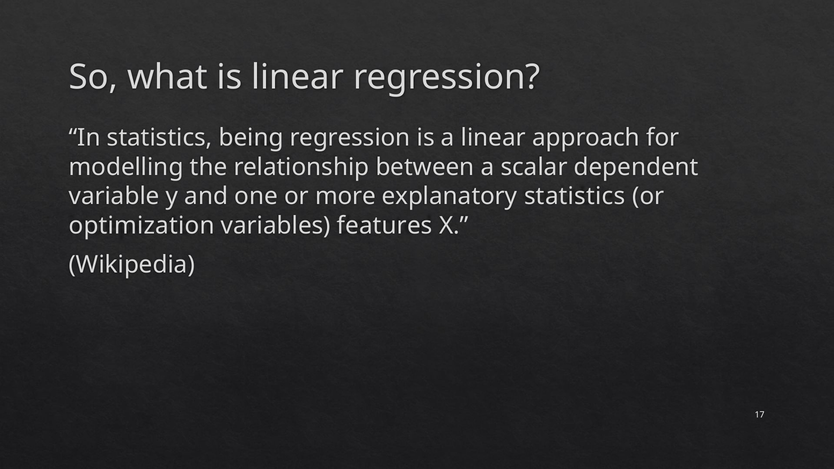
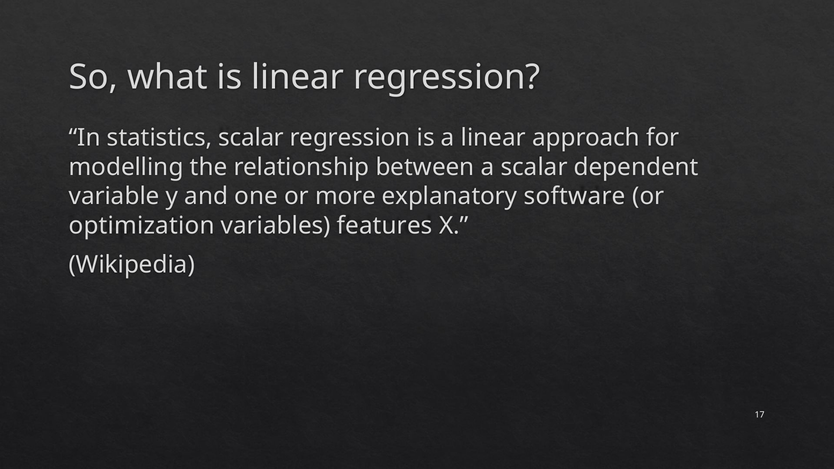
statistics being: being -> scalar (251, 138)
explanatory statistics: statistics -> software (575, 196)
